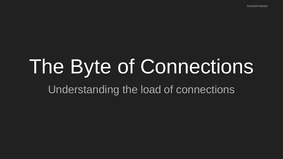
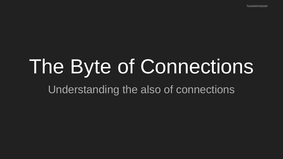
load: load -> also (151, 90)
